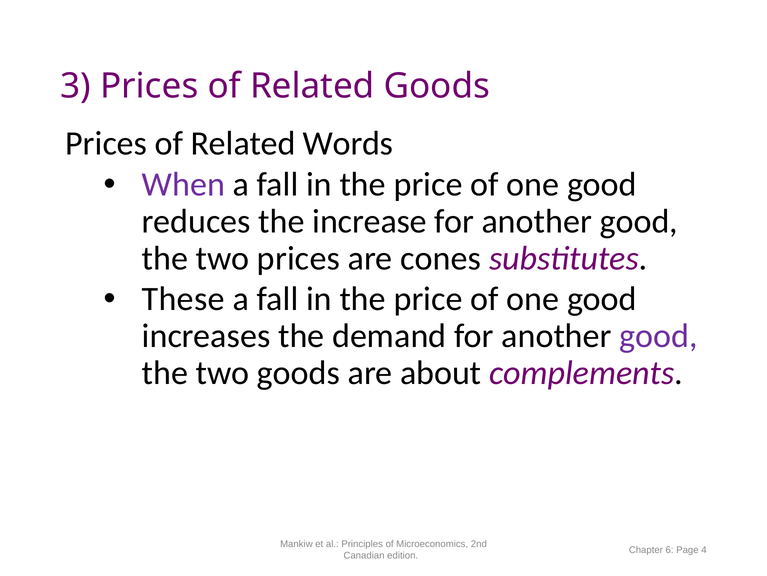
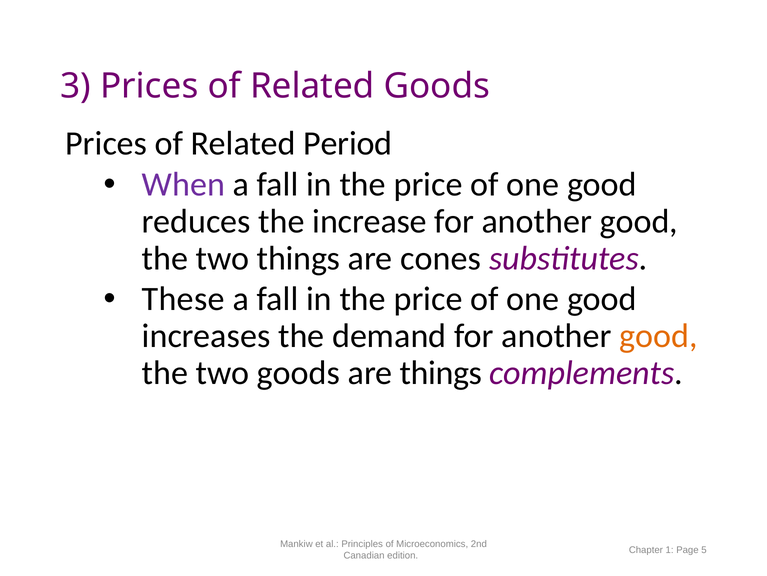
Words: Words -> Period (348, 144)
two prices: prices -> things (299, 258)
good colour: purple -> orange (659, 336)
are about: about -> things (441, 373)
6: 6 -> 1 (670, 549)
4: 4 -> 5 (704, 549)
